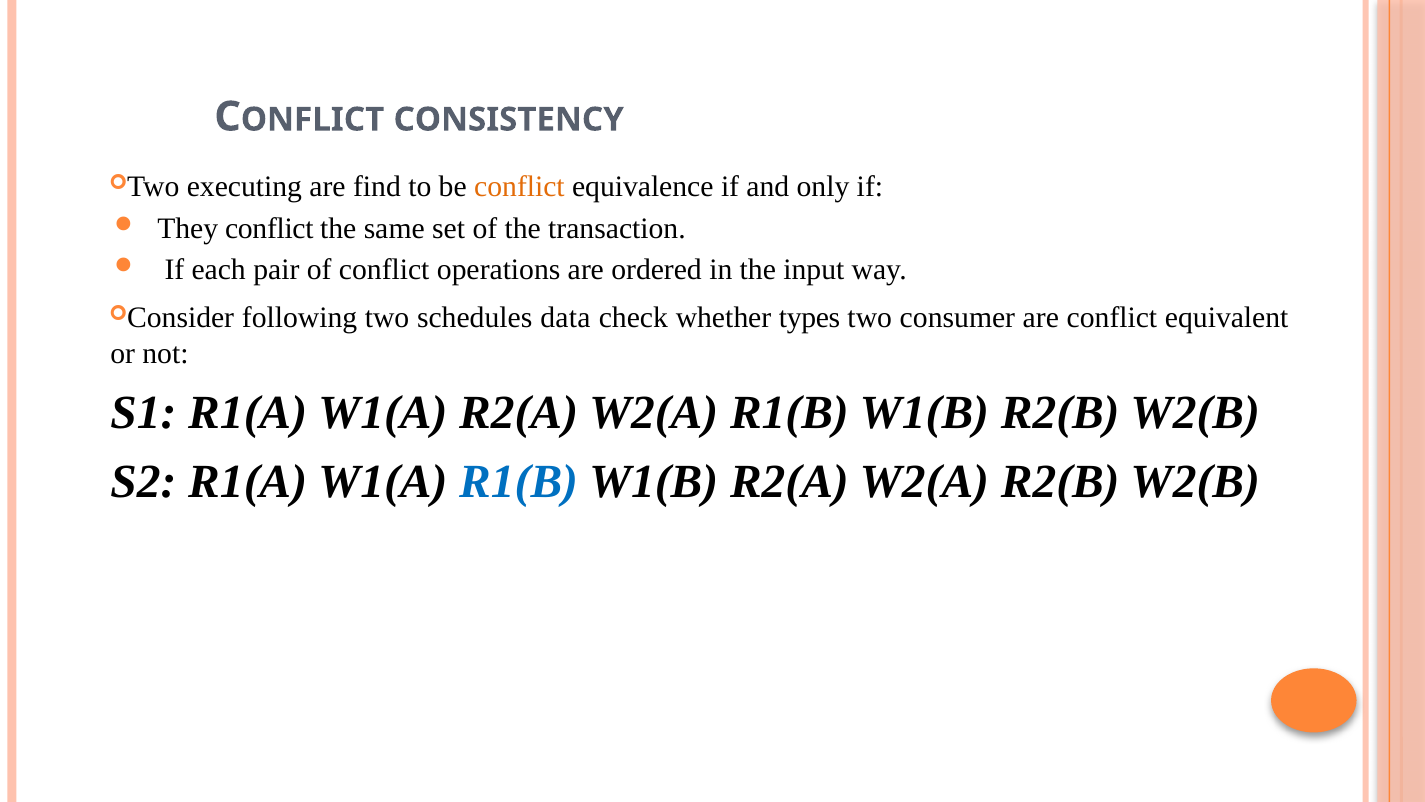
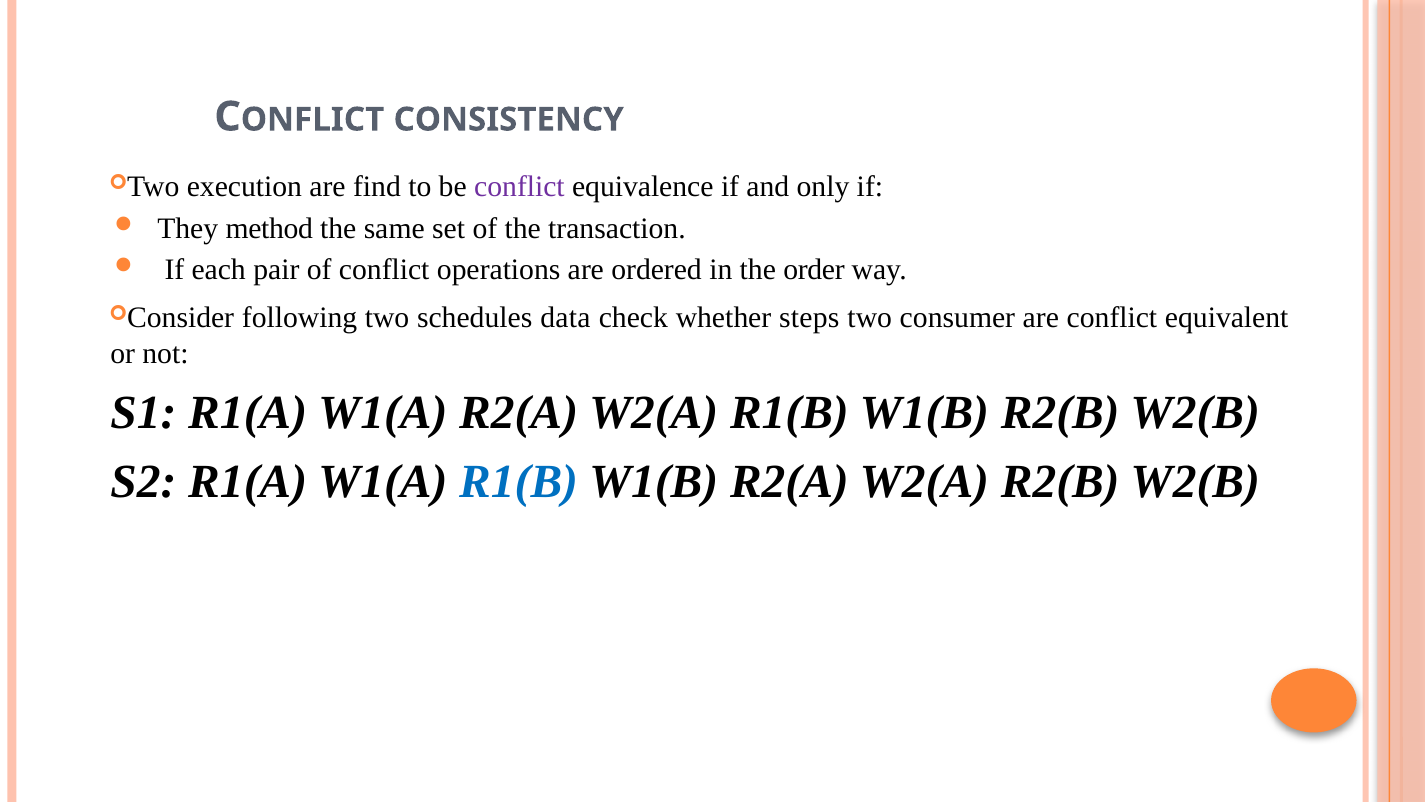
executing: executing -> execution (244, 187)
conflict colour: orange -> purple (519, 187)
They conflict: conflict -> method (269, 228)
input: input -> order (814, 270)
types: types -> steps (809, 318)
